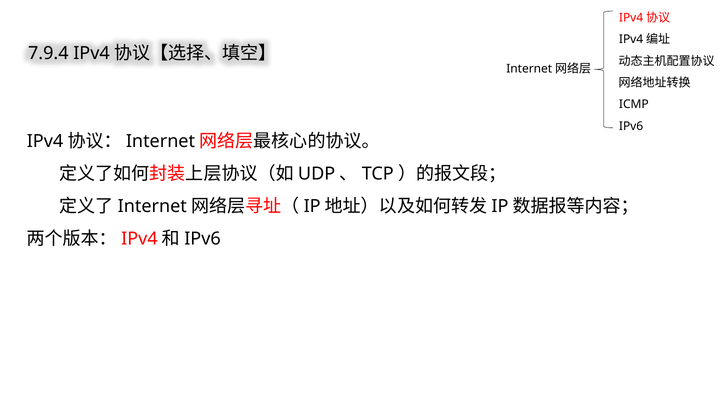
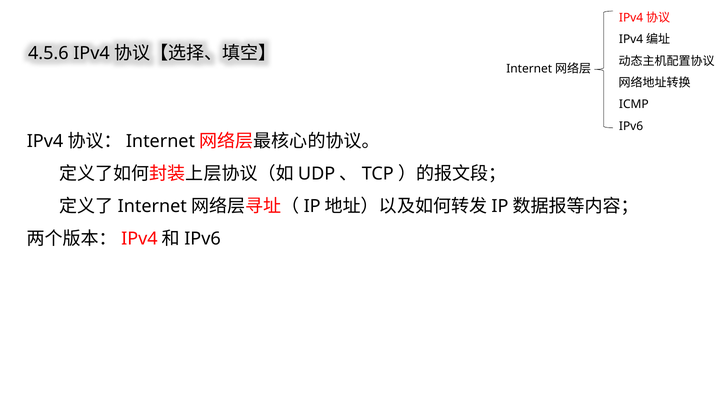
7.9.4: 7.9.4 -> 4.5.6 (48, 53)
